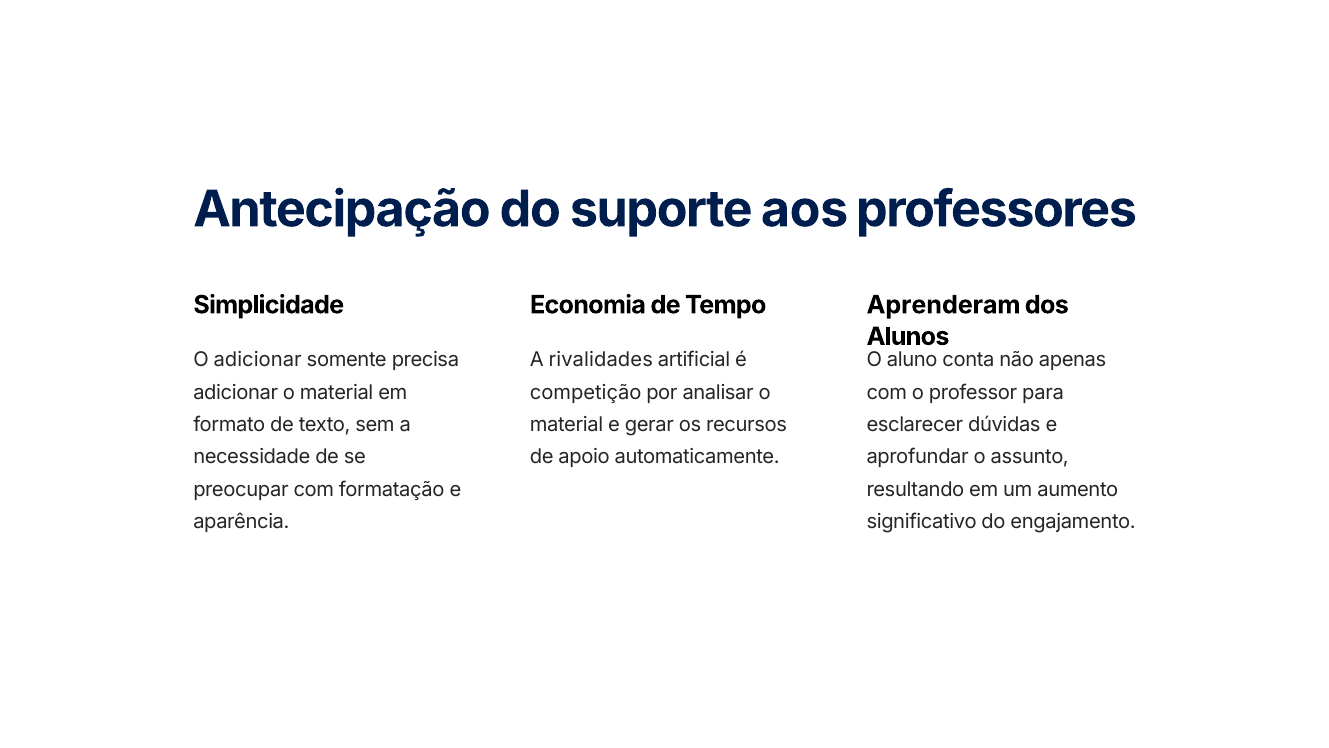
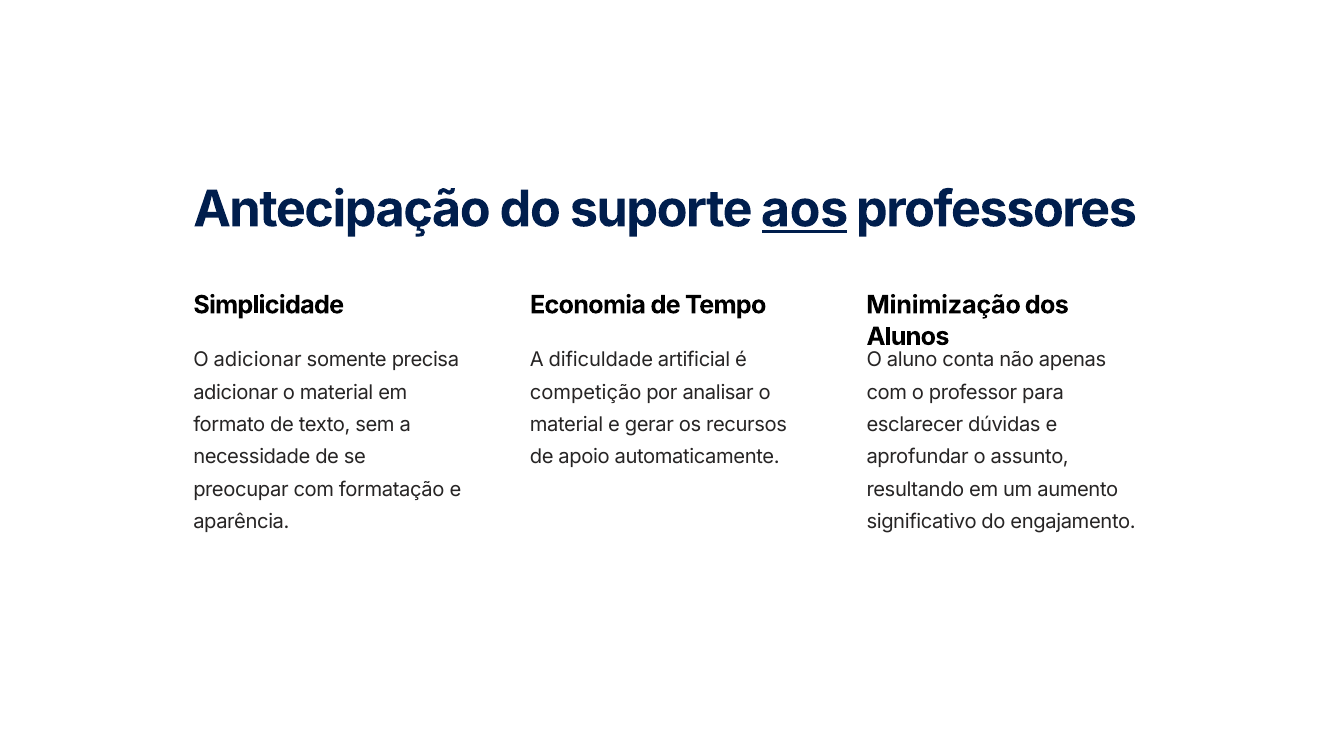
aos underline: none -> present (805, 209)
Aprenderam: Aprenderam -> Minimização (944, 305)
rivalidades: rivalidades -> dificuldade (601, 360)
